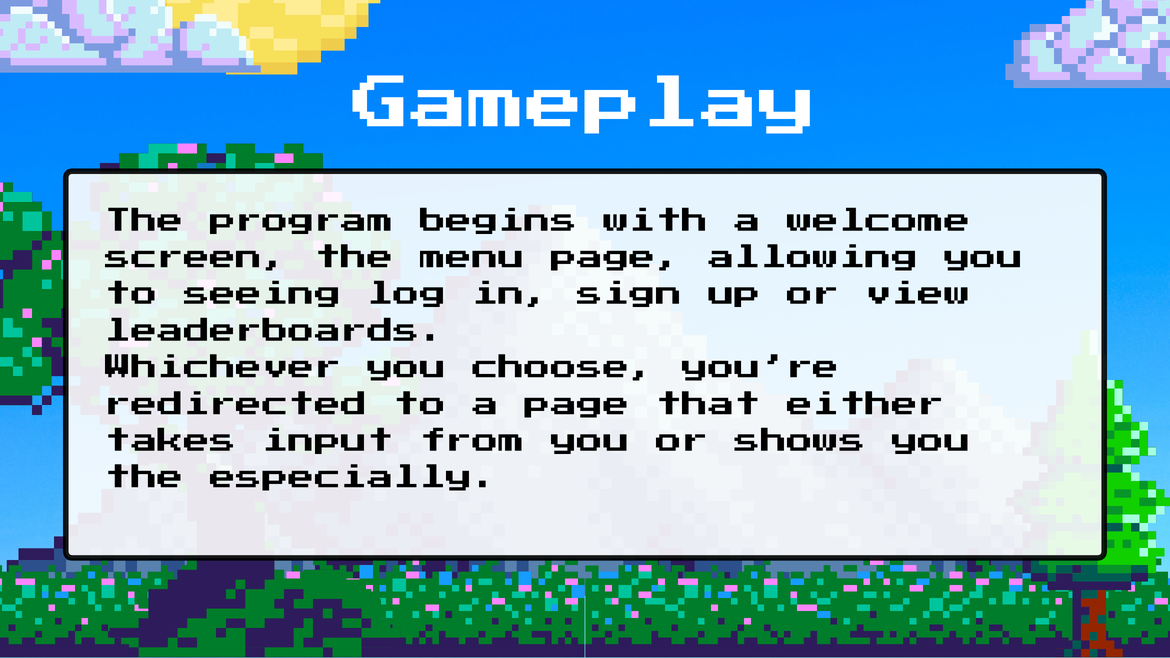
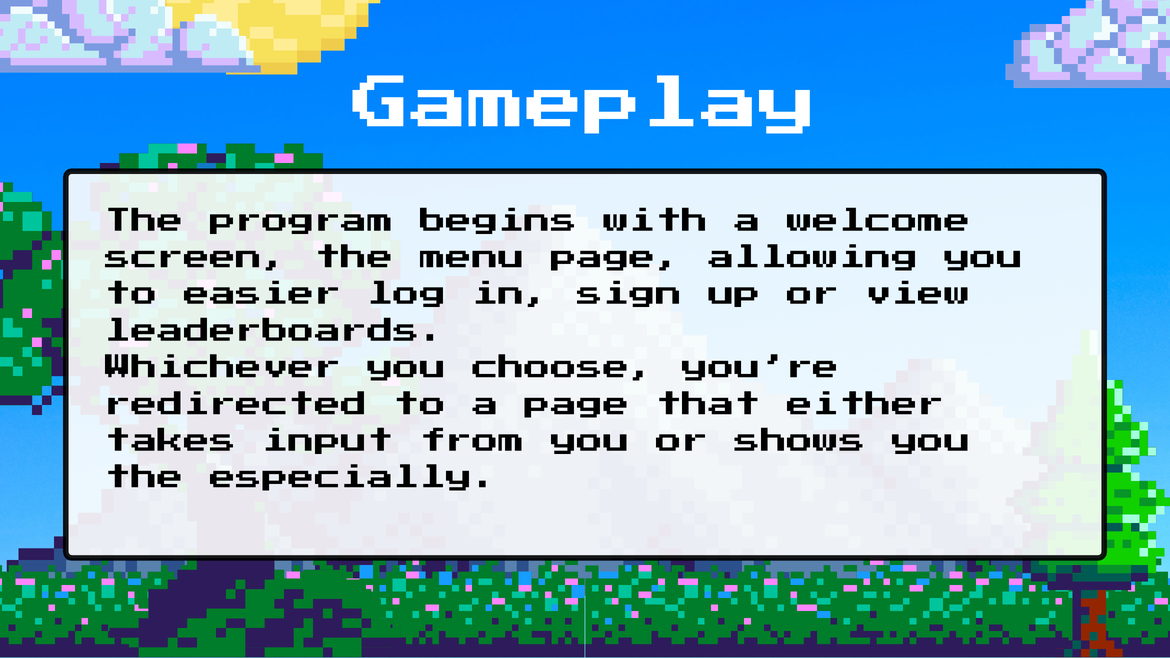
seeing: seeing -> easier (263, 299)
